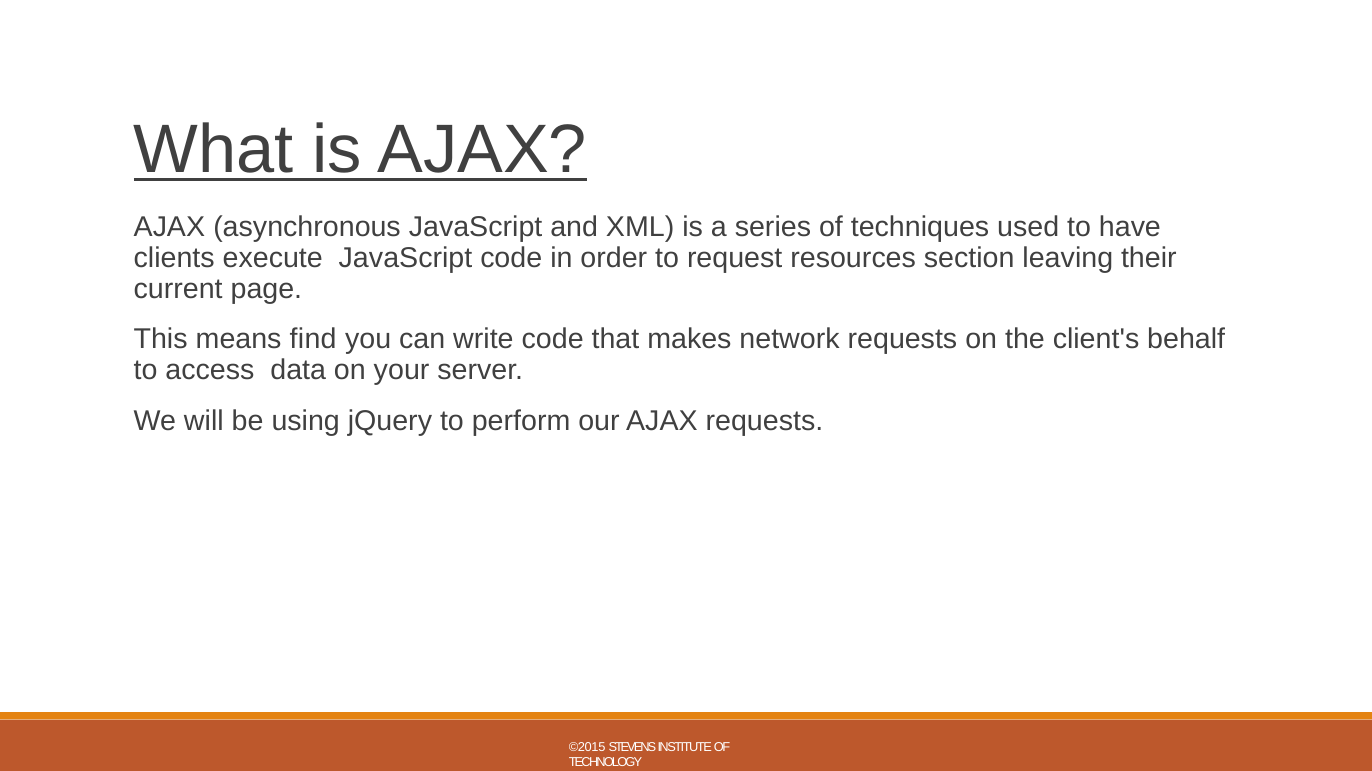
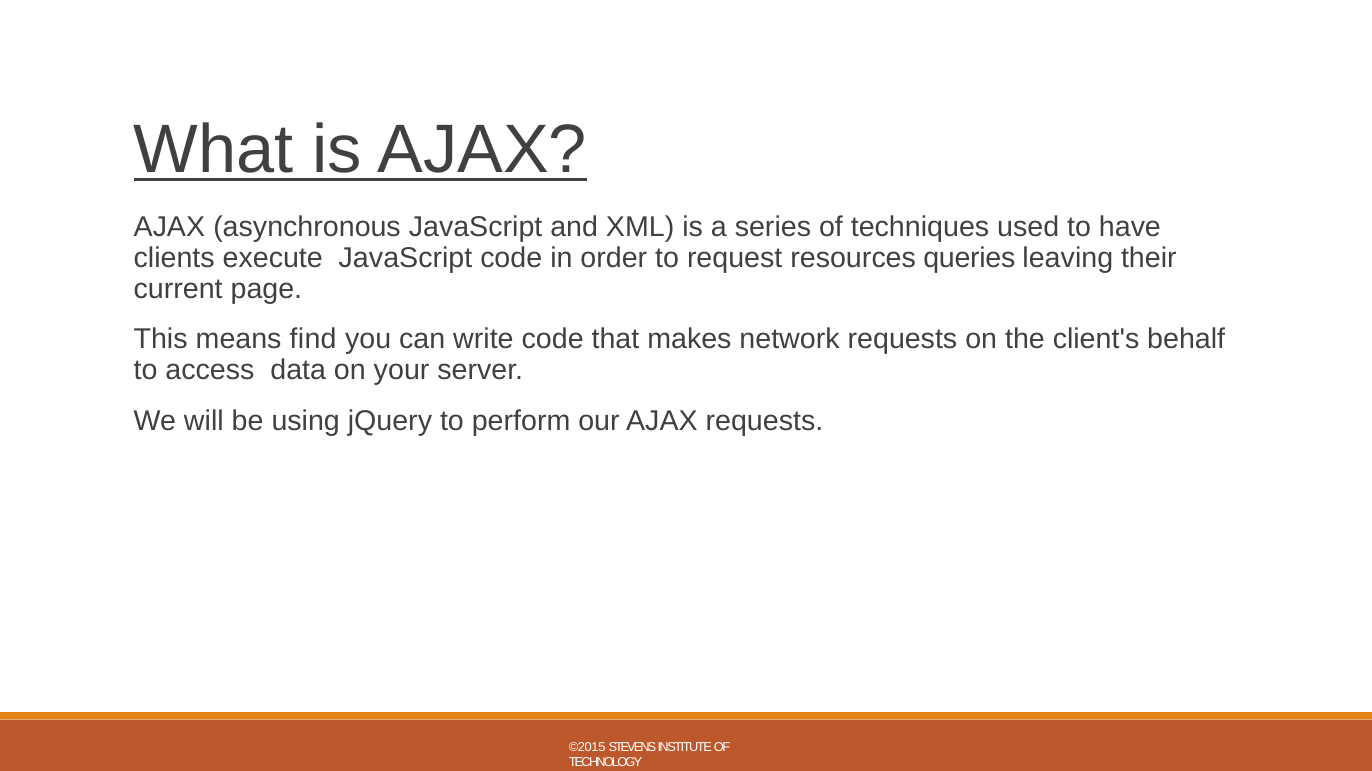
section: section -> queries (969, 258)
